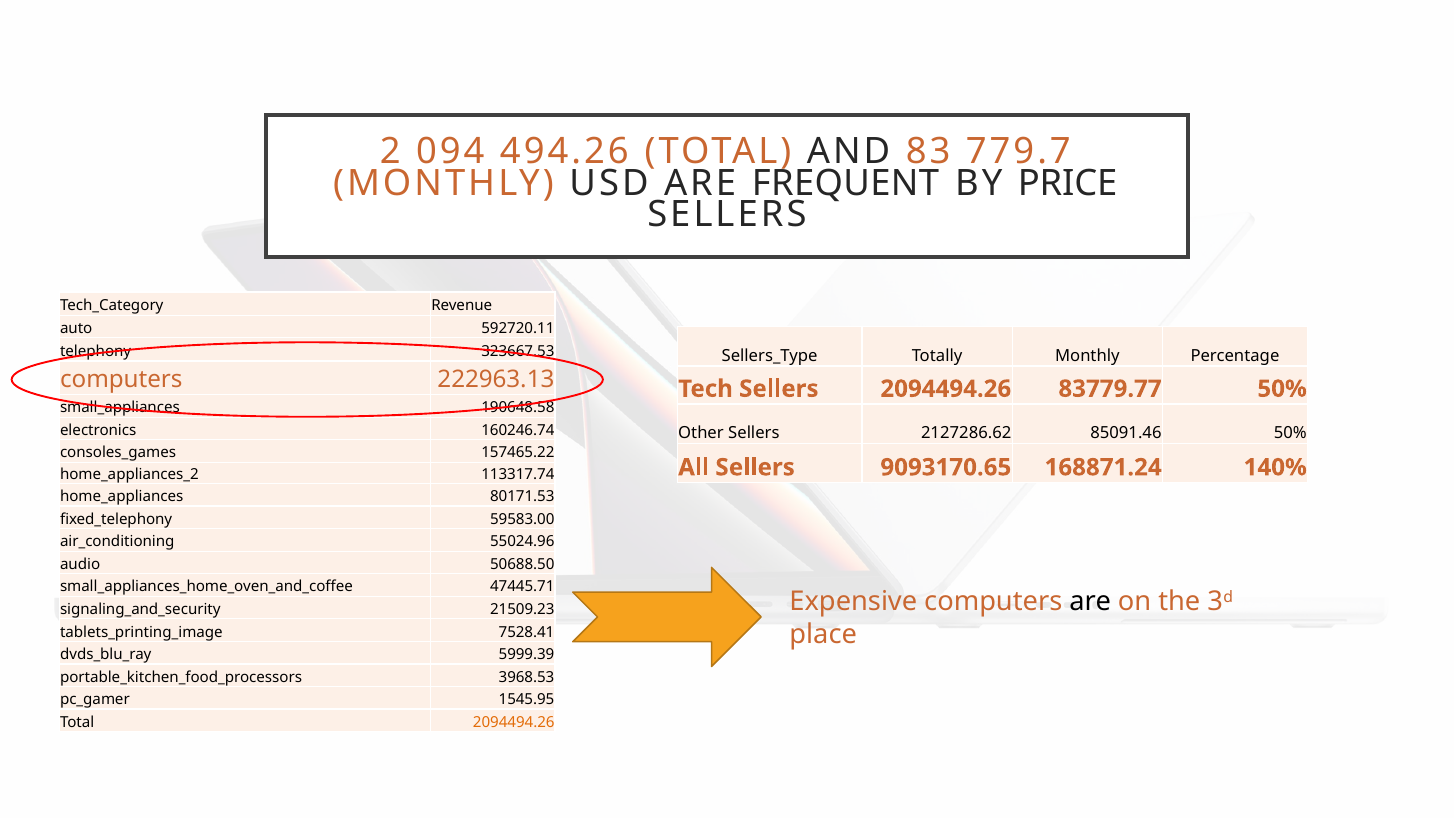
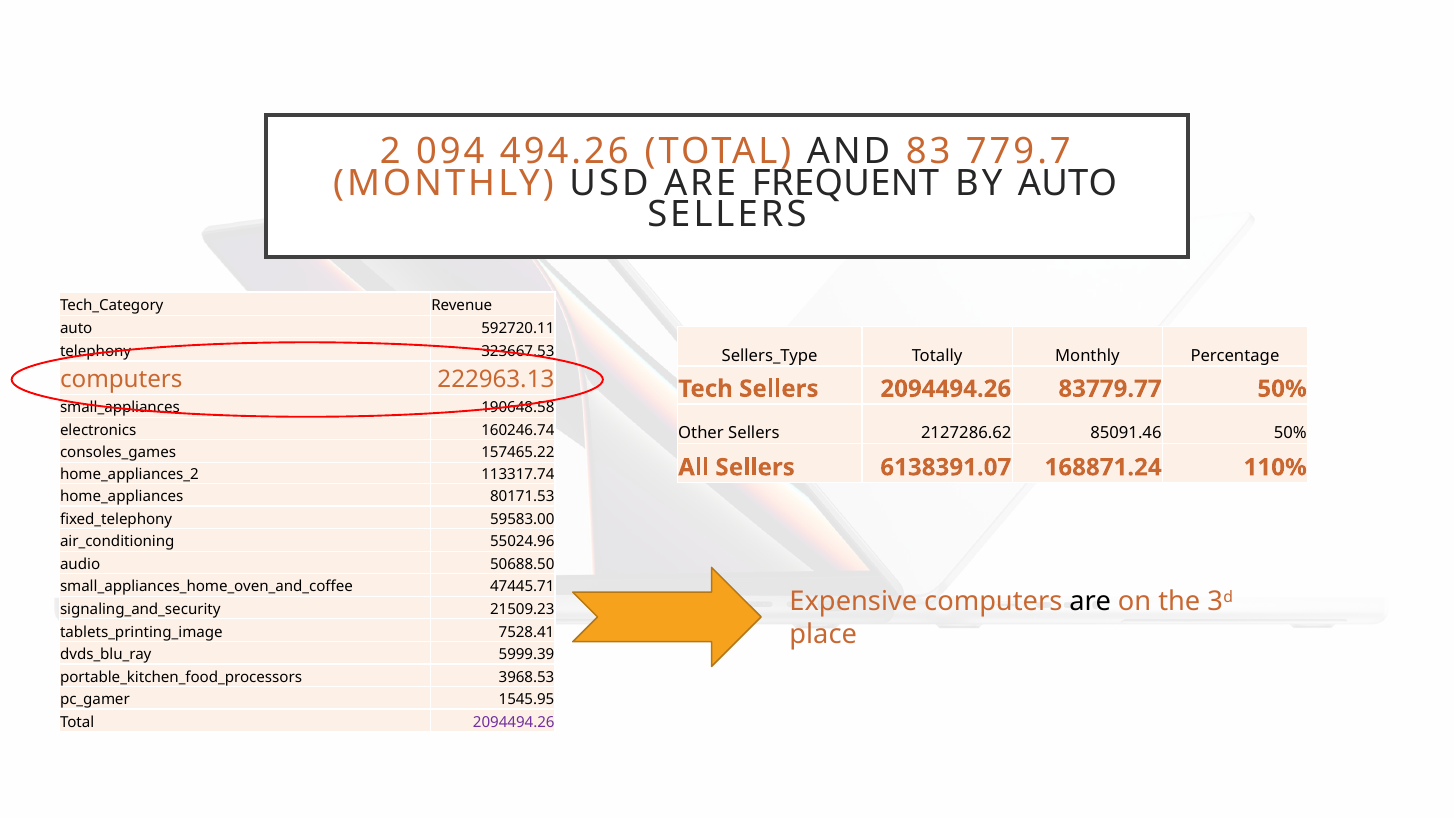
BY PRICE: PRICE -> AUTO (1067, 183)
9093170.65: 9093170.65 -> 6138391.07 (946, 467)
140%: 140% -> 110% (1275, 467)
2094494.26 colour: orange -> purple (514, 722)
